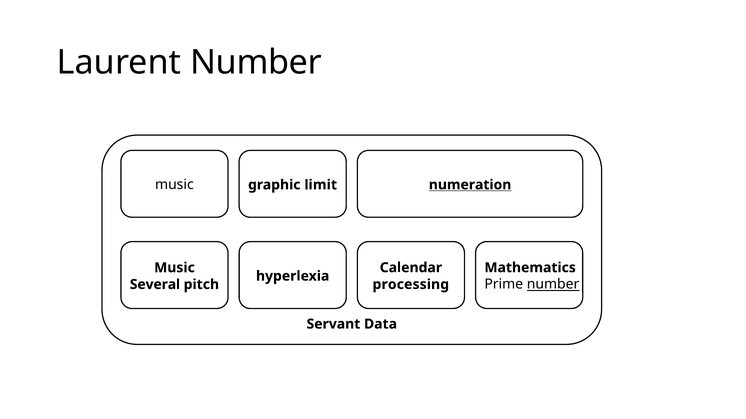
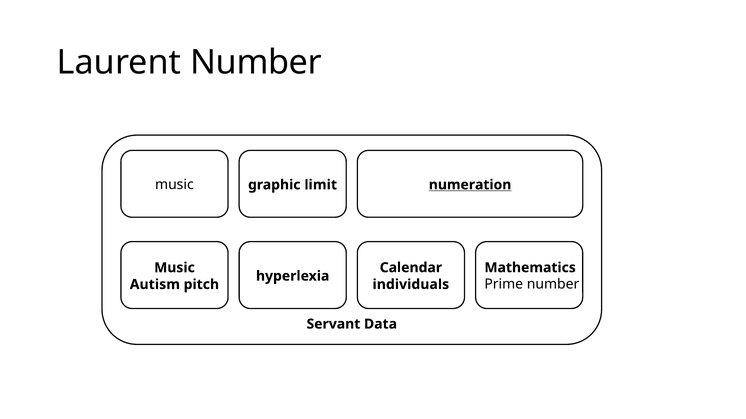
number underline: present -> none (553, 285)
Several: Several -> Autism (155, 285)
processing: processing -> individuals (411, 285)
